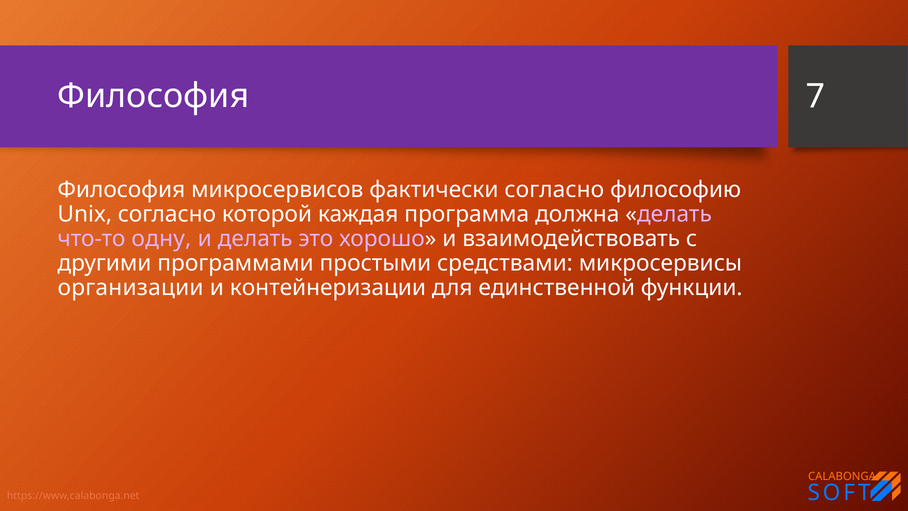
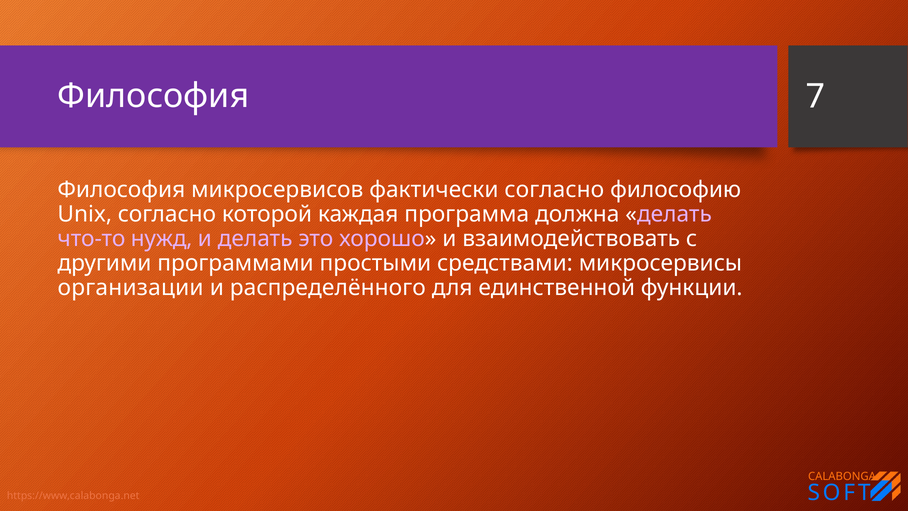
одну: одну -> нужд (162, 239)
контейнеризации: контейнеризации -> распределённого (328, 288)
